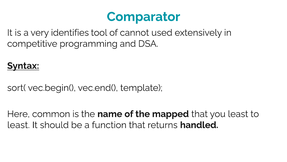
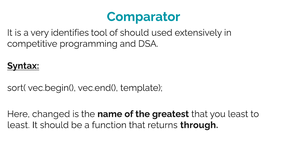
of cannot: cannot -> should (134, 33)
common: common -> changed (51, 114)
mapped: mapped -> greatest (171, 114)
handled: handled -> through (199, 125)
